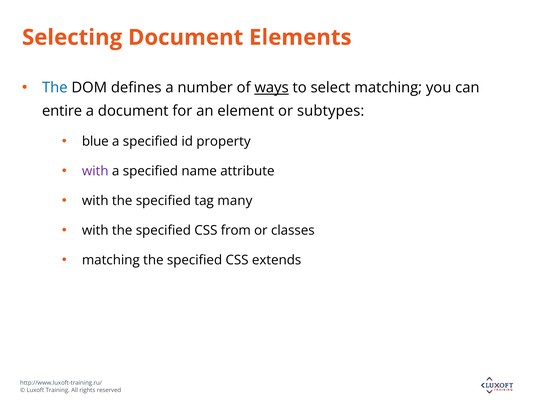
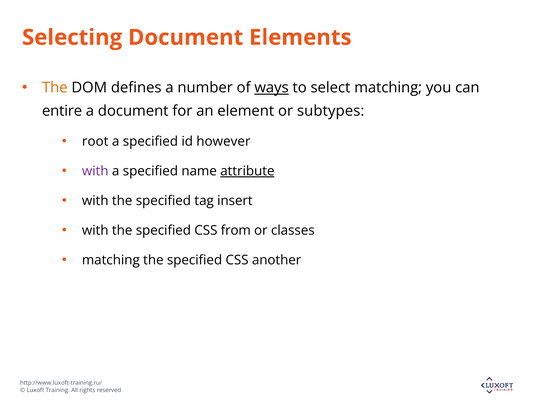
The colour: blue -> orange (55, 88)
blue: blue -> root (95, 141)
property: property -> however (223, 141)
attribute underline: none -> present (247, 171)
many: many -> insert (235, 201)
extends: extends -> another (277, 260)
